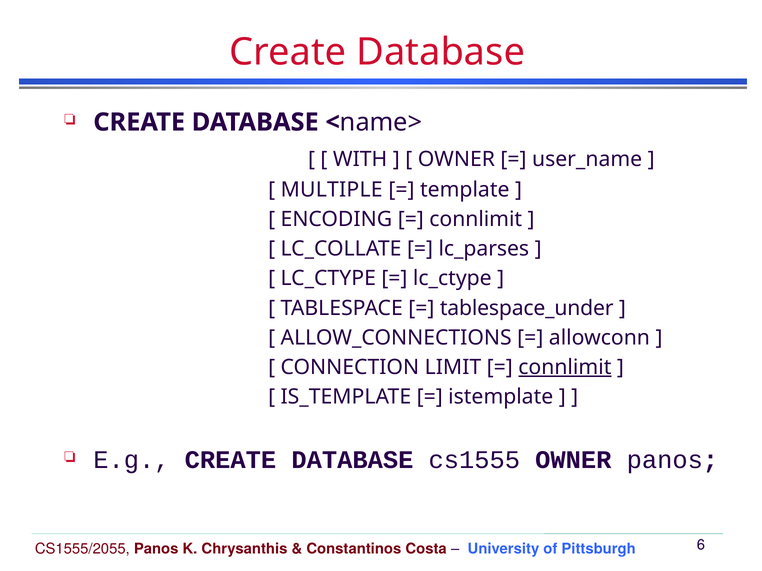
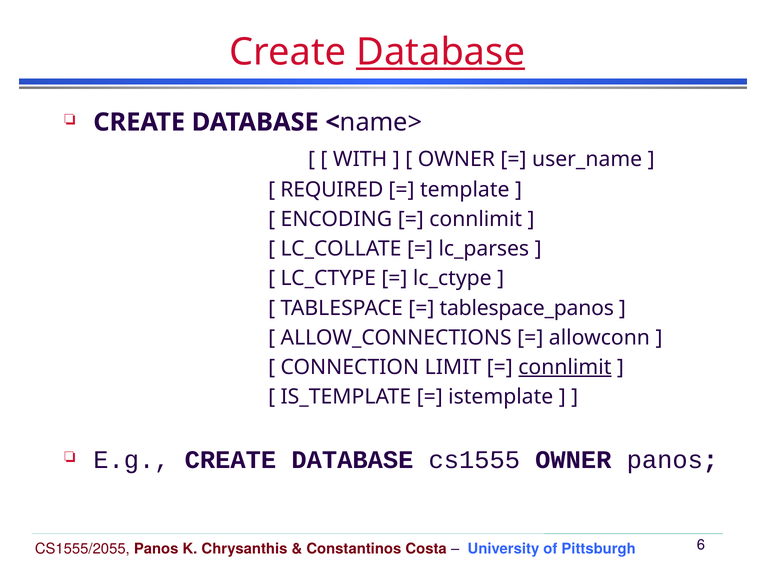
Database underline: none -> present (441, 52)
MULTIPLE: MULTIPLE -> REQUIRED (332, 190)
tablespace_under: tablespace_under -> tablespace_panos (527, 308)
